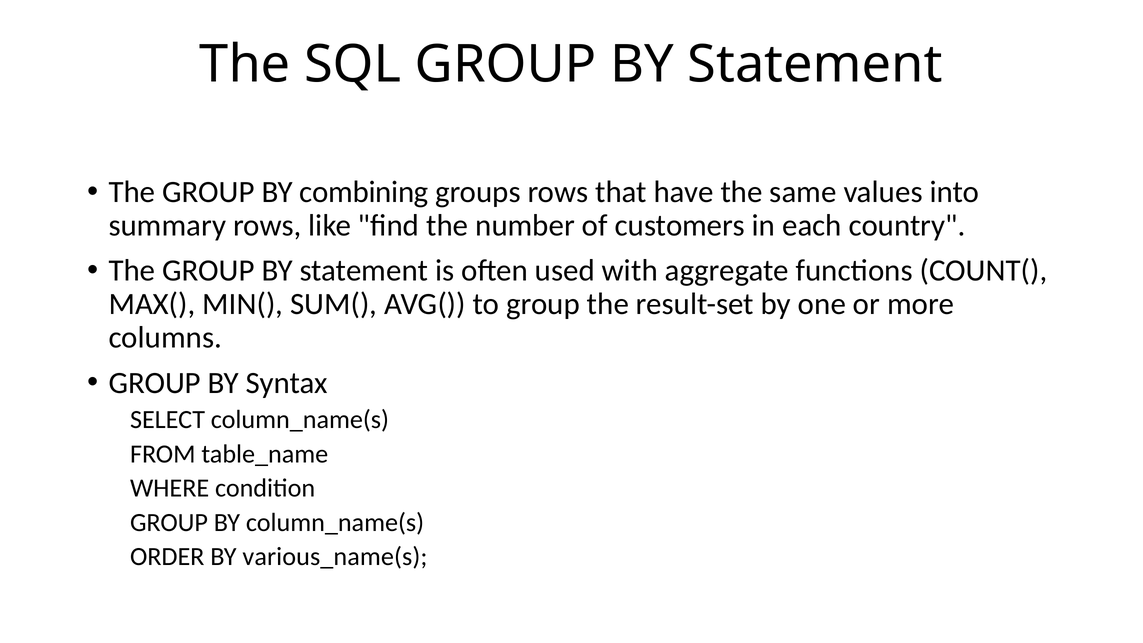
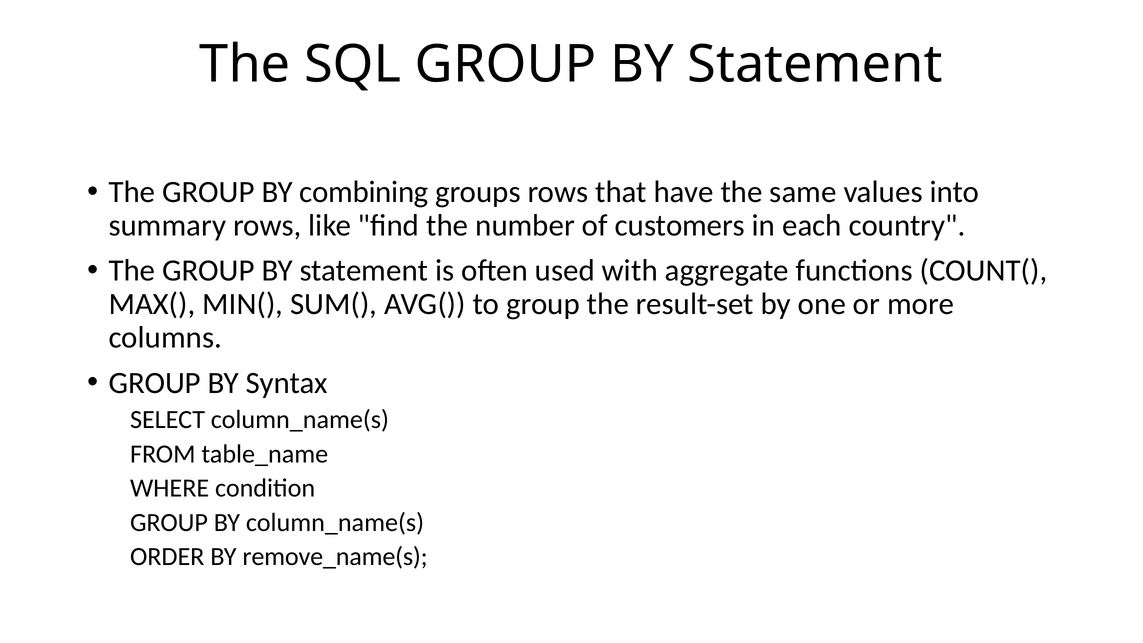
various_name(s: various_name(s -> remove_name(s (335, 557)
